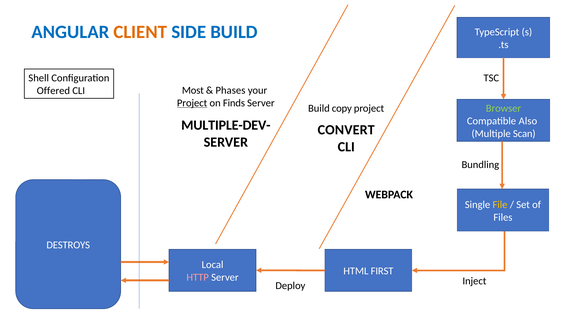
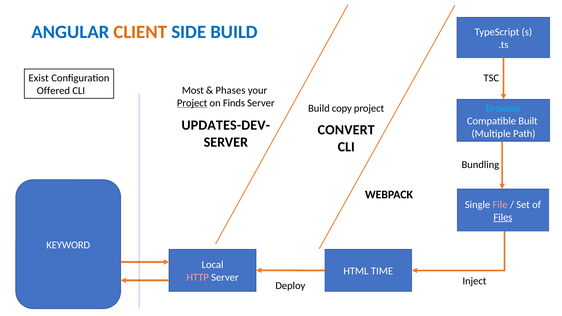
Shell: Shell -> Exist (39, 78)
Browser colour: light green -> light blue (503, 109)
Also: Also -> Built (528, 121)
MULTIPLE-DEV-: MULTIPLE-DEV- -> UPDATES-DEV- (226, 125)
Scan: Scan -> Path (524, 134)
File colour: yellow -> pink (500, 205)
Files underline: none -> present (503, 217)
DESTROYS: DESTROYS -> KEYWORD (68, 245)
FIRST: FIRST -> TIME (382, 271)
